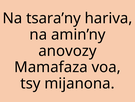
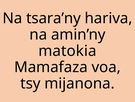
anovozy: anovozy -> matokia (67, 51)
